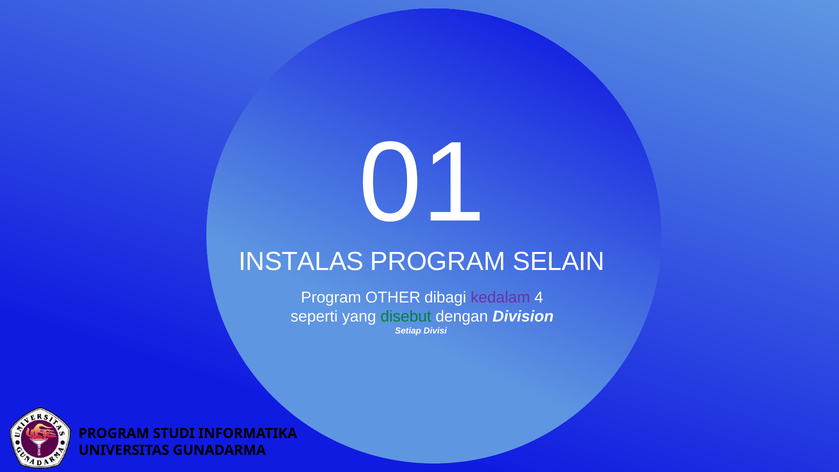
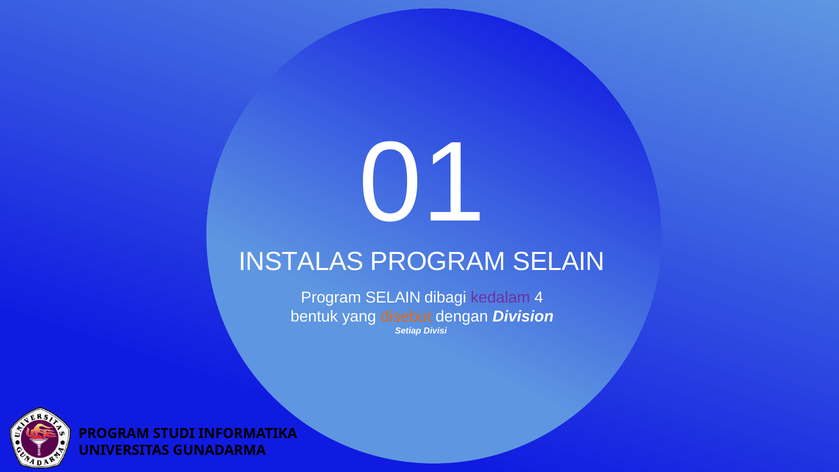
OTHER: OTHER -> SELAIN (393, 298)
seperti: seperti -> bentuk (314, 316)
disebut colour: green -> orange (406, 316)
